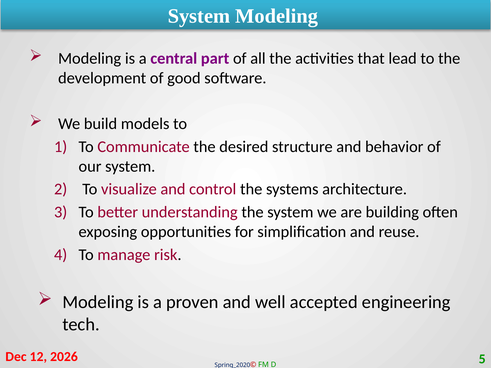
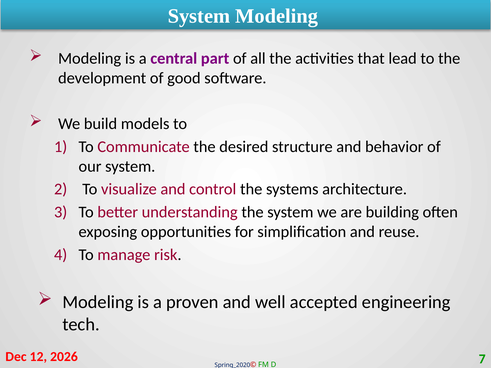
5: 5 -> 7 (482, 359)
